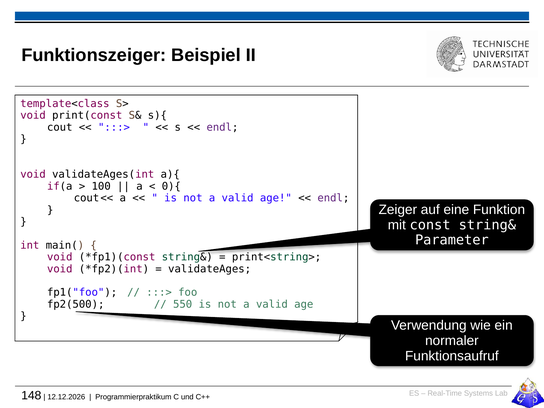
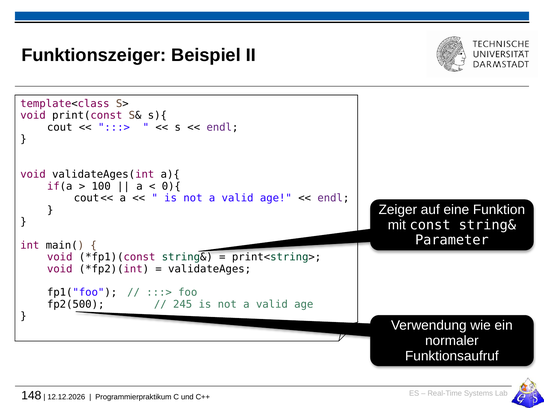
550: 550 -> 245 (183, 304)
